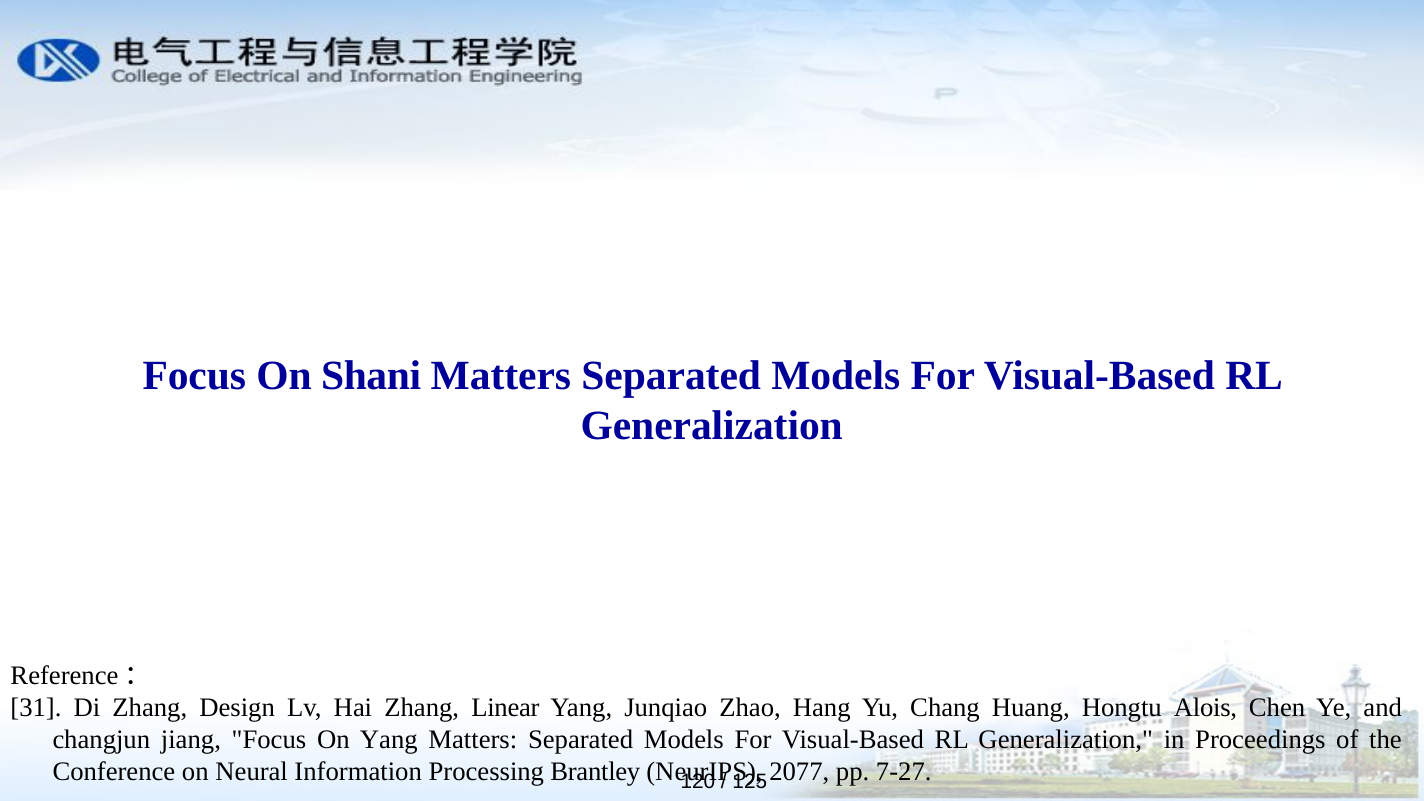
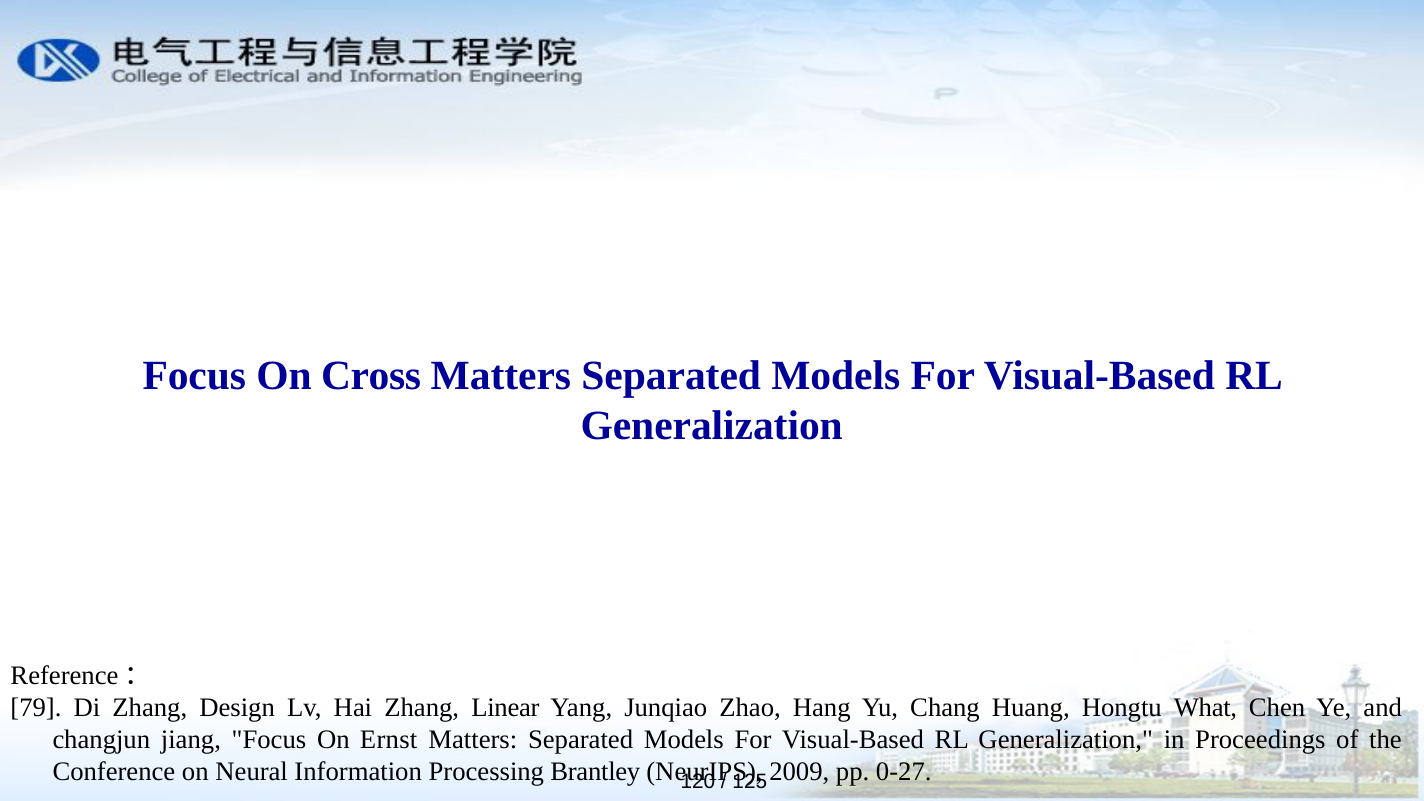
Shani: Shani -> Cross (371, 376)
31: 31 -> 79 (36, 708)
Alois: Alois -> What (1205, 708)
On Yang: Yang -> Ernst (389, 740)
2077: 2077 -> 2009 (799, 772)
7-27: 7-27 -> 0-27 (904, 772)
